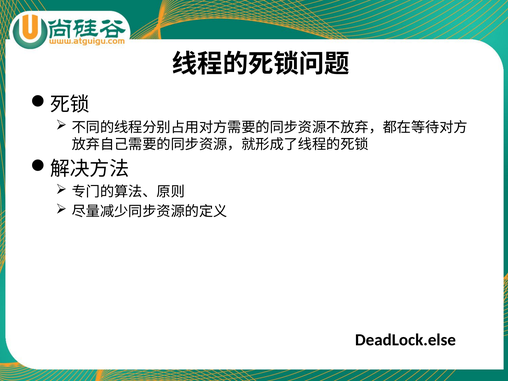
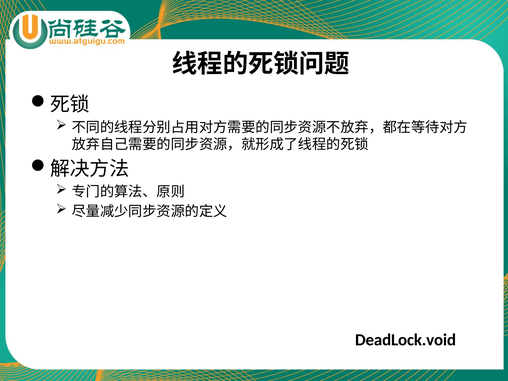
DeadLock.else: DeadLock.else -> DeadLock.void (406, 340)
